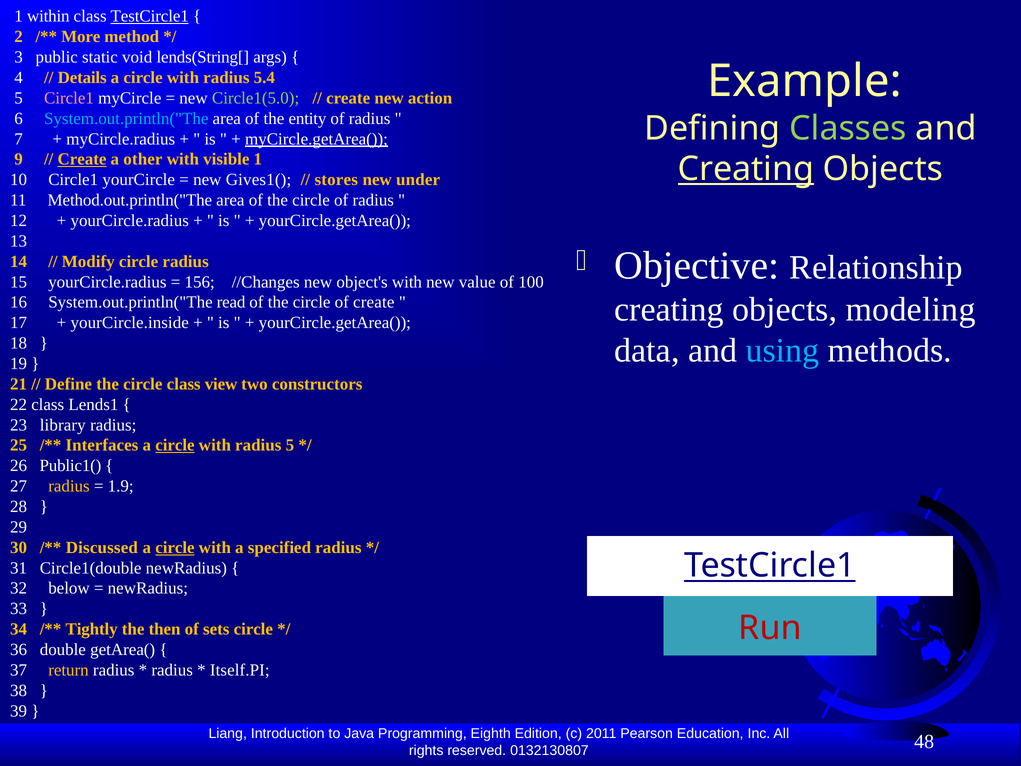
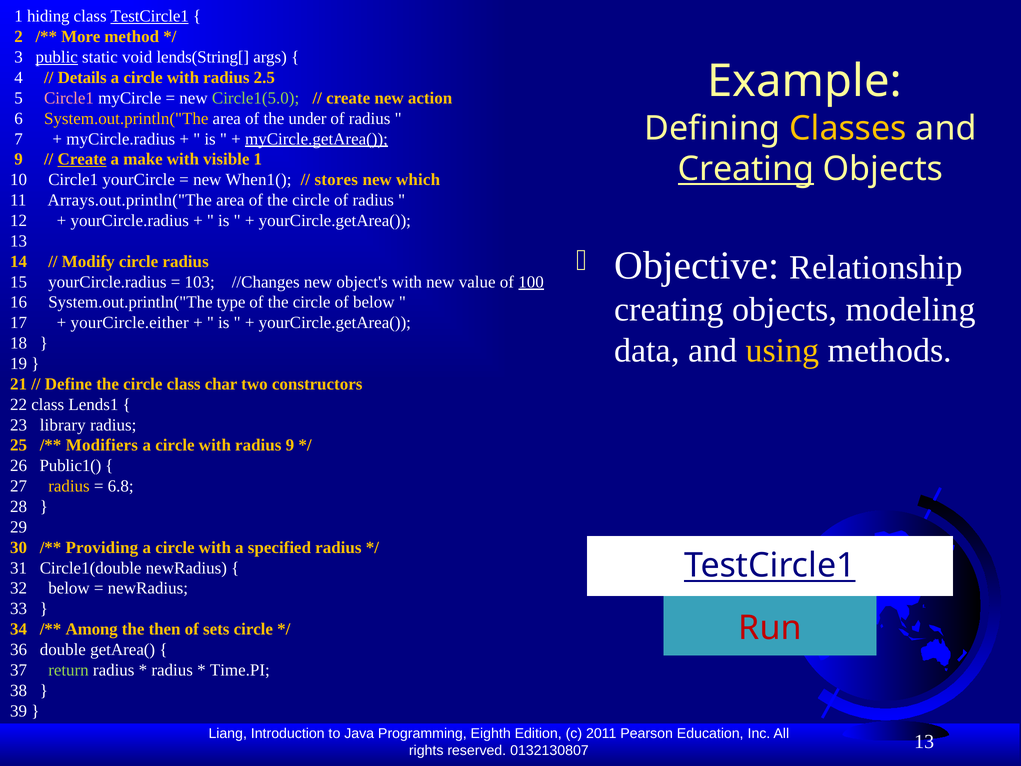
within: within -> hiding (48, 16)
public underline: none -> present (57, 57)
5.4: 5.4 -> 2.5 (264, 78)
System.out.println("The colour: light blue -> yellow (126, 118)
entity: entity -> under (307, 118)
Classes colour: light green -> yellow (848, 128)
other: other -> make (143, 159)
Gives1(: Gives1( -> When1( (259, 180)
under: under -> which (418, 180)
Method.out.println("The: Method.out.println("The -> Arrays.out.println("The (130, 200)
156: 156 -> 103 (200, 282)
100 underline: none -> present (531, 282)
read: read -> type (231, 302)
of create: create -> below (374, 302)
yourCircle.inside: yourCircle.inside -> yourCircle.either (130, 323)
using colour: light blue -> yellow (783, 350)
view: view -> char (221, 384)
Interfaces: Interfaces -> Modifiers (102, 445)
circle underline: present -> none (175, 445)
radius 5: 5 -> 9 (290, 445)
1.9: 1.9 -> 6.8 (121, 486)
Discussed: Discussed -> Providing (102, 547)
circle underline: present -> none (175, 547)
Tightly: Tightly -> Among (92, 629)
return colour: yellow -> light green (68, 670)
Itself.PI: Itself.PI -> Time.PI (240, 670)
48: 48 -> 13 (924, 741)
